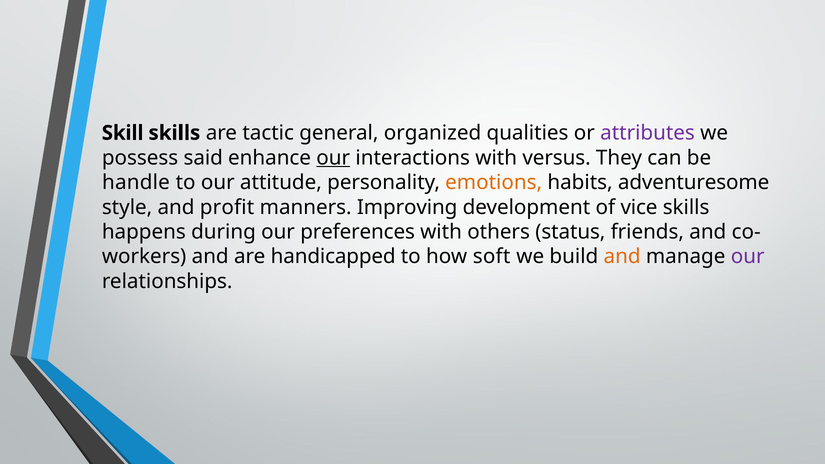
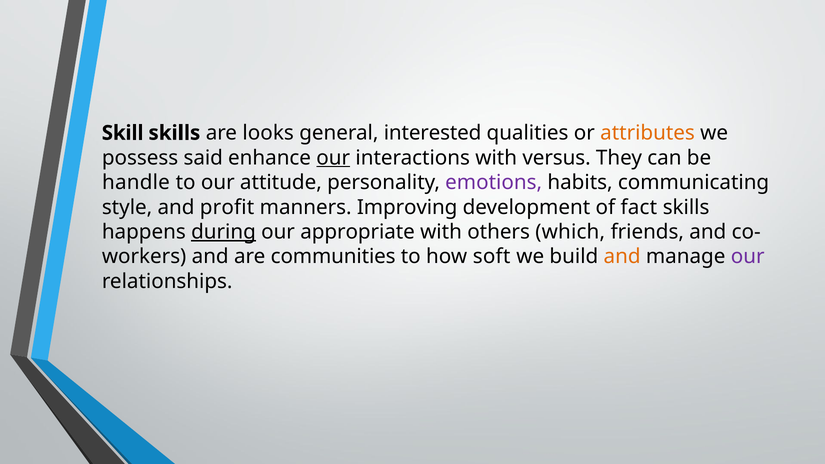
tactic: tactic -> looks (268, 133)
organized: organized -> interested (433, 133)
attributes colour: purple -> orange (648, 133)
emotions colour: orange -> purple (494, 182)
adventuresome: adventuresome -> communicating (694, 182)
vice: vice -> fact (639, 207)
during underline: none -> present (224, 232)
preferences: preferences -> appropriate (358, 232)
status: status -> which (570, 232)
handicapped: handicapped -> communities (333, 257)
